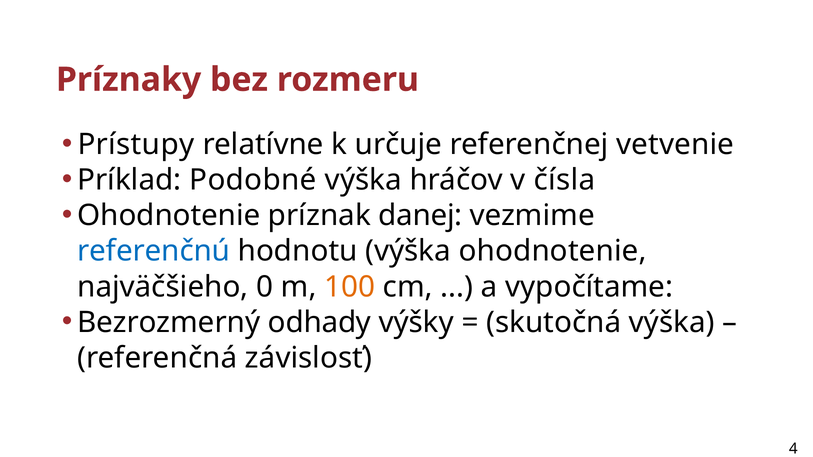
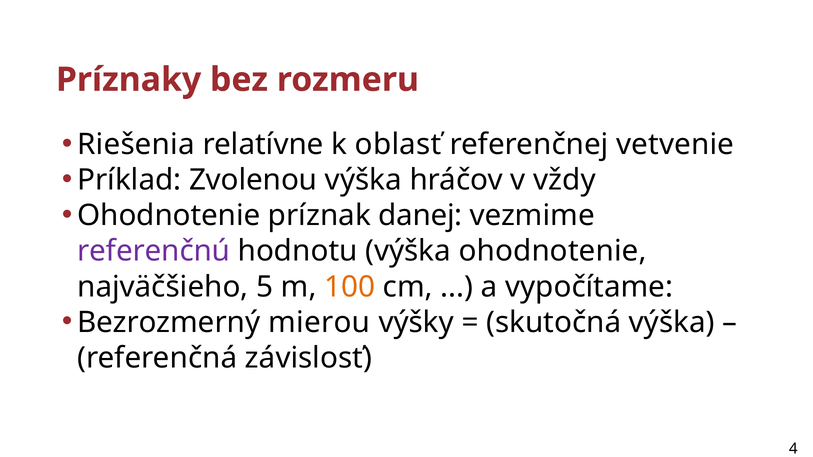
Prístupy: Prístupy -> Riešenia (136, 145)
určuje: určuje -> oblasť (398, 145)
Podobné: Podobné -> Zvolenou (253, 180)
čísla: čísla -> vždy (565, 180)
referenčnú colour: blue -> purple (154, 251)
0: 0 -> 5 (265, 287)
odhady: odhady -> mierou (319, 323)
